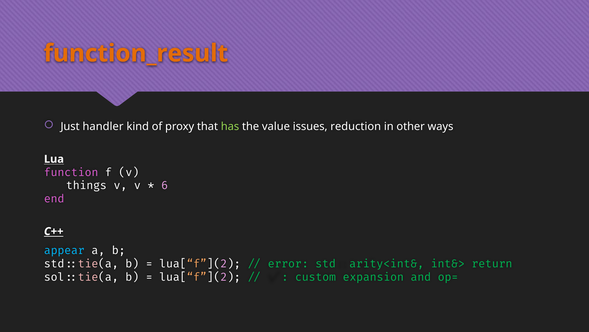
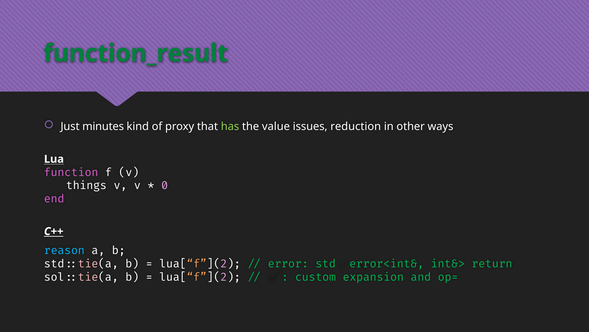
function_result colour: orange -> green (136, 53)
handler: handler -> minutes (103, 126)
6: 6 -> 0 (165, 185)
appear: appear -> reason (64, 250)
std::arity<int&: std::arity<int& -> std::error<int& (370, 263)
